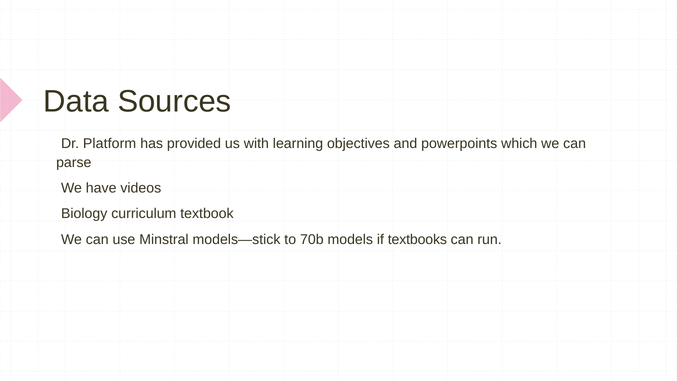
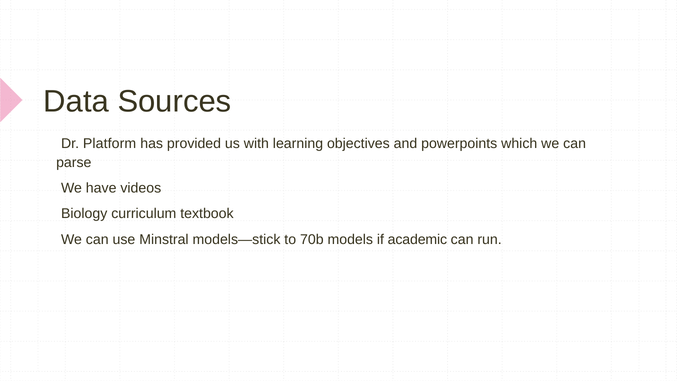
textbooks: textbooks -> academic (417, 239)
